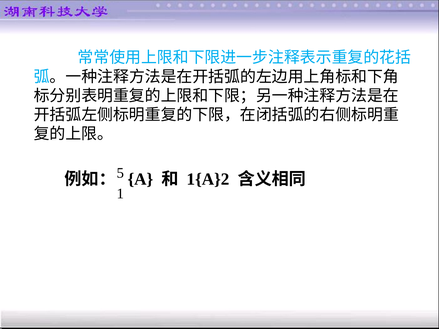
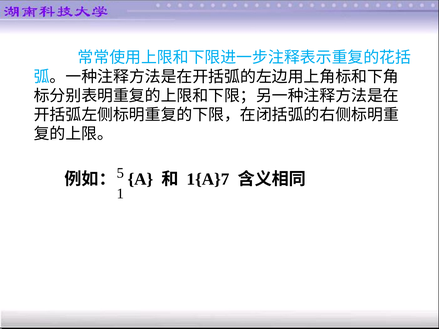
1{A}2: 1{A}2 -> 1{A}7 (208, 179)
